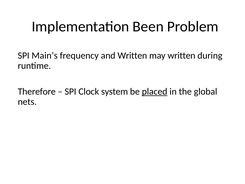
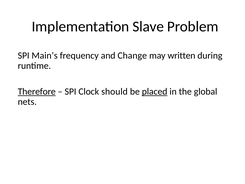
Been: Been -> Slave (148, 26)
and Written: Written -> Change (132, 55)
Therefore underline: none -> present (37, 91)
system: system -> should (114, 91)
